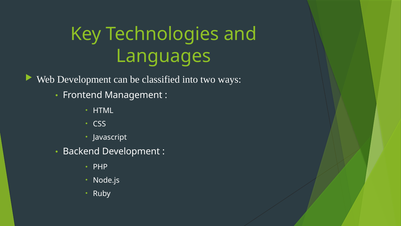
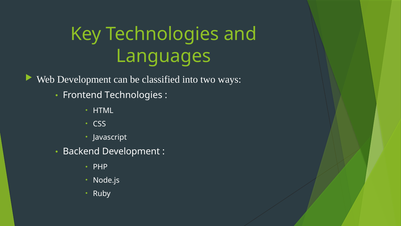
Frontend Management: Management -> Technologies (133, 95)
